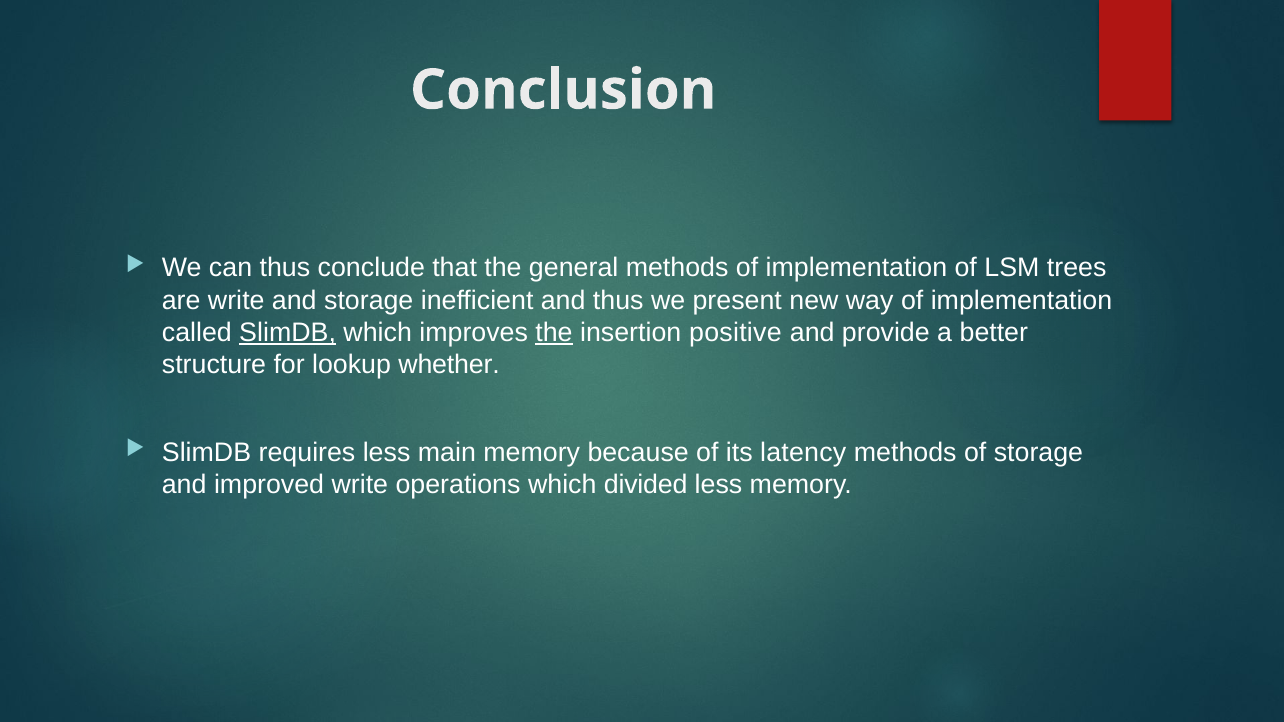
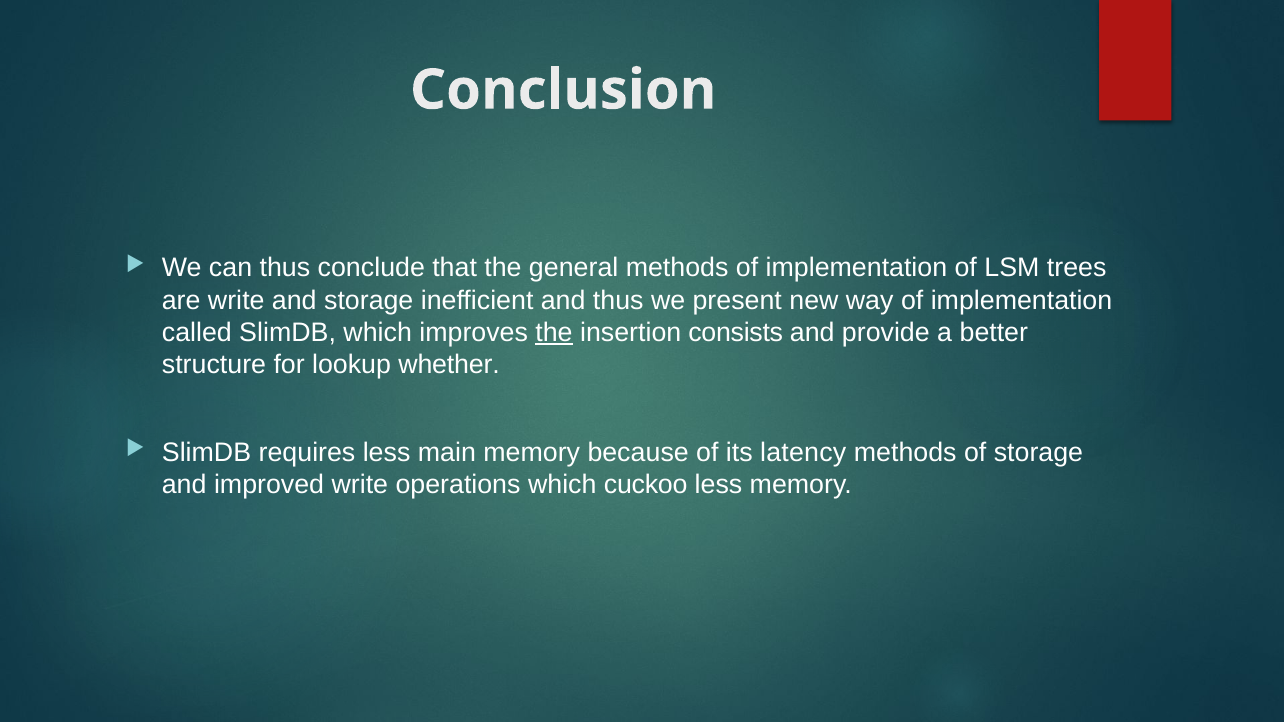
SlimDB underline: present -> none (288, 332)
positive: positive -> consists (736, 332)
divided: divided -> cuckoo (646, 485)
